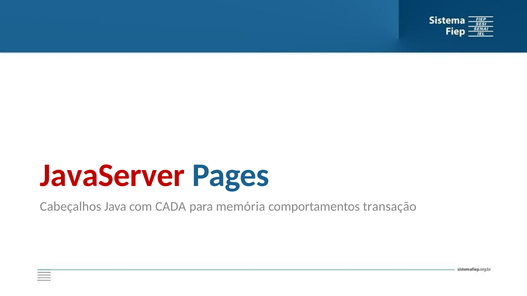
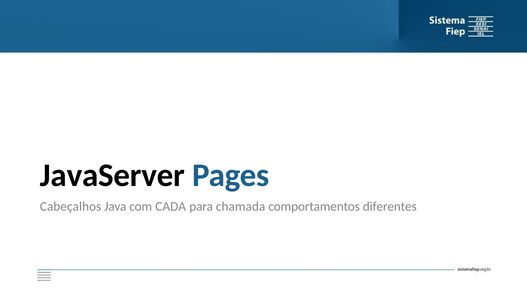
JavaServer colour: red -> black (112, 176)
memória: memória -> chamada (241, 207)
transação: transação -> diferentes (390, 207)
